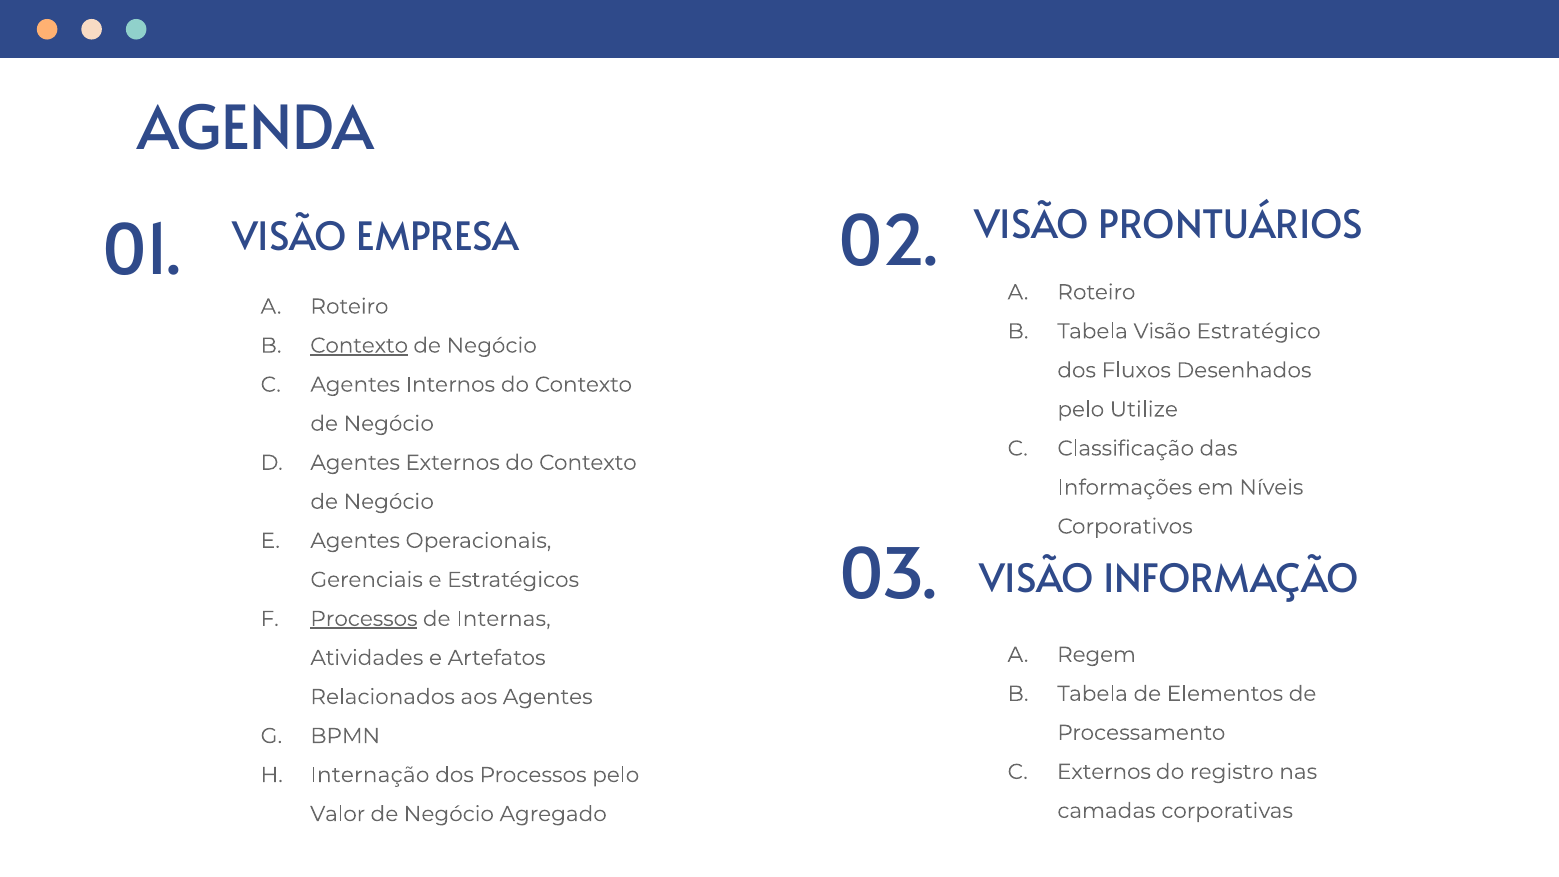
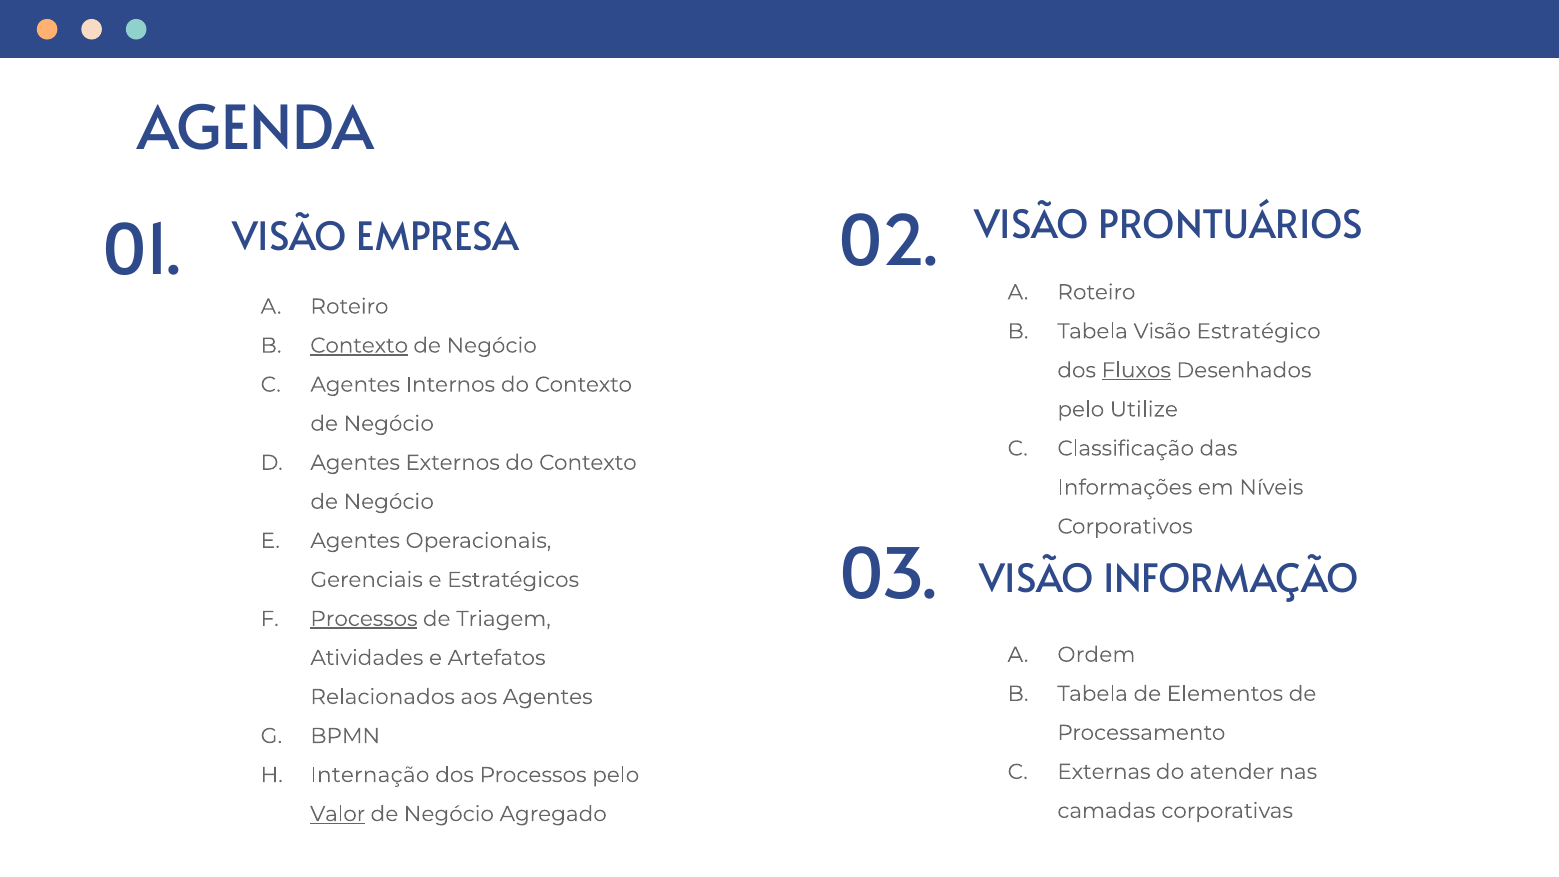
Fluxos underline: none -> present (1136, 370)
Internas: Internas -> Triagem (503, 619)
Regem: Regem -> Ordem (1096, 655)
Externos: Externos -> Externas (1104, 772)
registro: registro -> atender (1232, 772)
Valor underline: none -> present (338, 814)
